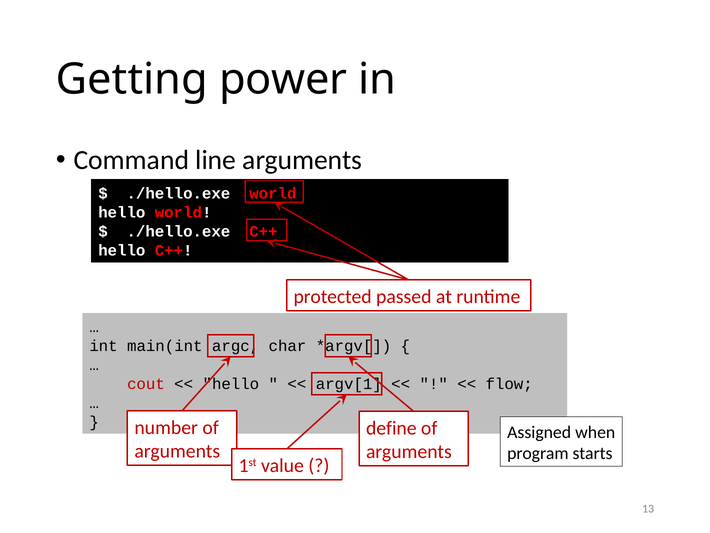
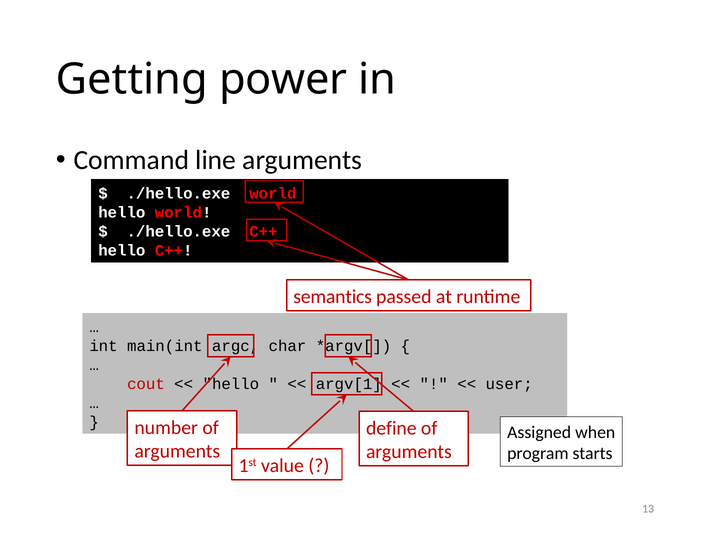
protected: protected -> semantics (333, 296)
flow: flow -> user (509, 384)
